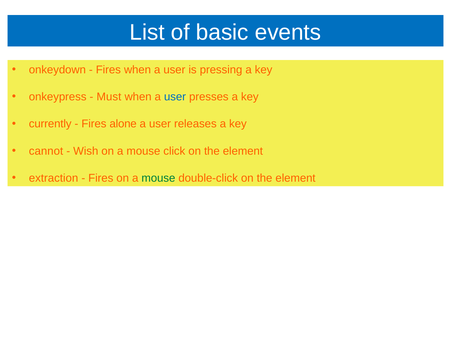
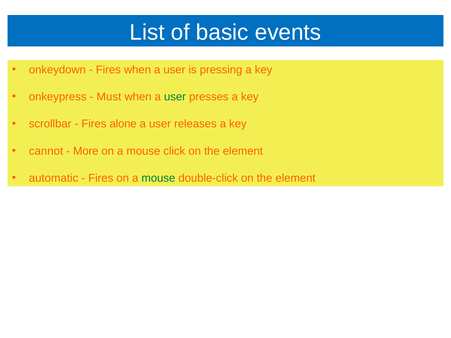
user colour: blue -> green (175, 97)
currently: currently -> scrollbar (50, 124)
Wish: Wish -> More (86, 151)
extraction: extraction -> automatic (54, 178)
